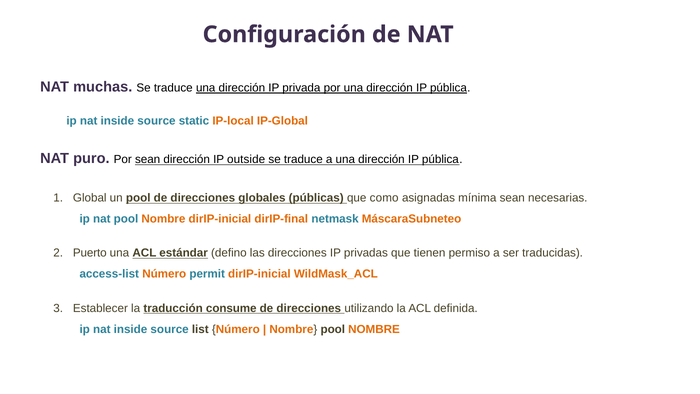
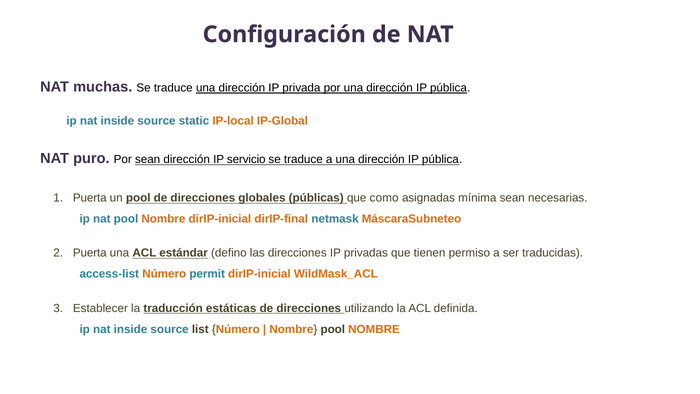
outside: outside -> servicio (246, 159)
Global: Global -> Puerta (90, 198)
Puerto: Puerto -> Puerta (90, 253)
consume: consume -> estáticas (231, 308)
